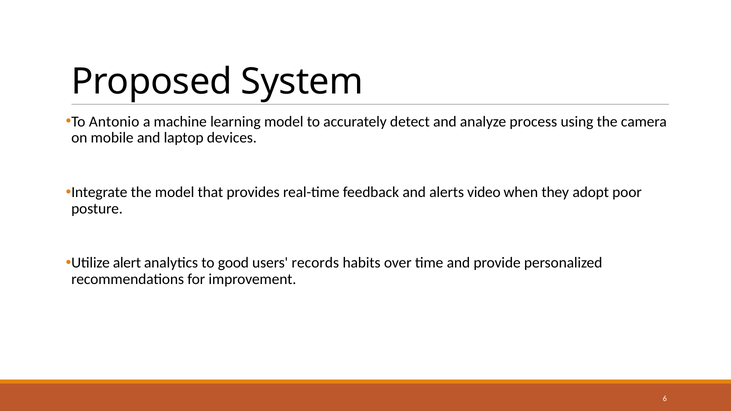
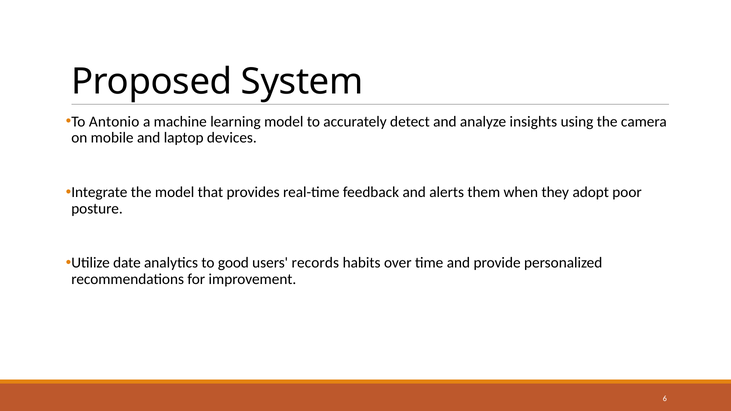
process: process -> insights (533, 122)
video: video -> them (484, 192)
alert: alert -> date (127, 263)
